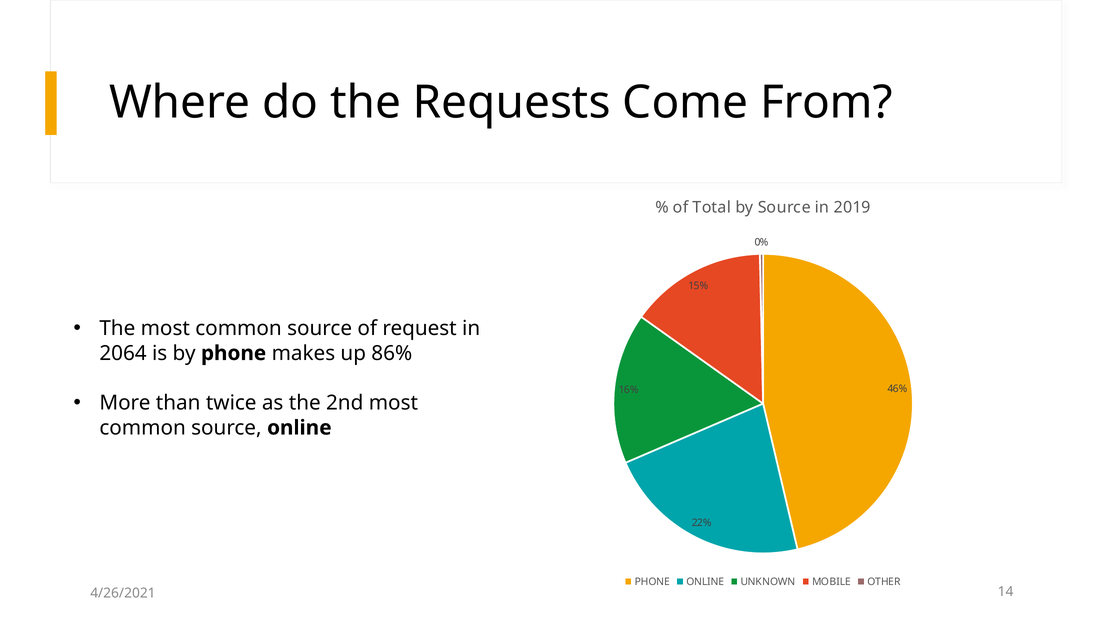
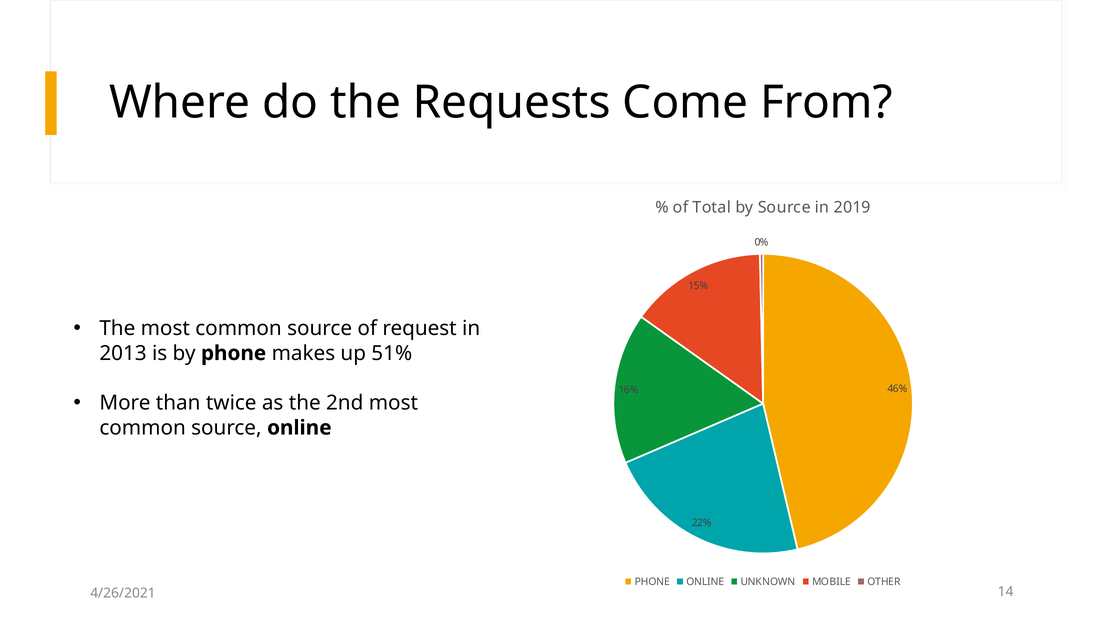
2064: 2064 -> 2013 (123, 353)
86%: 86% -> 51% (392, 353)
